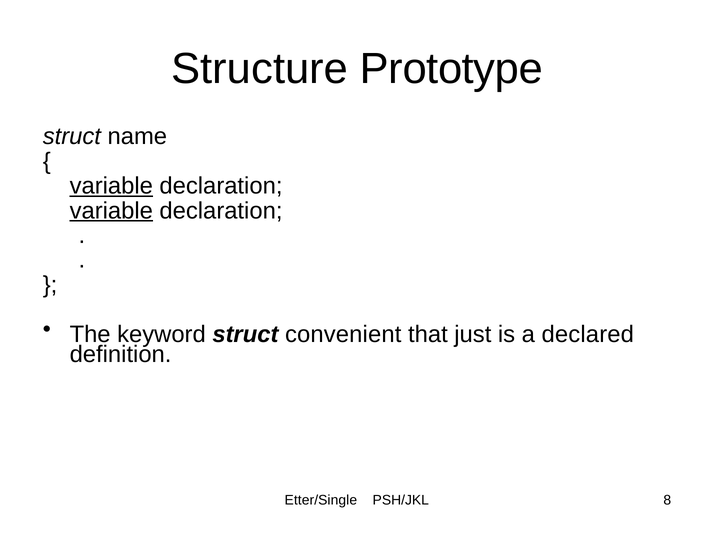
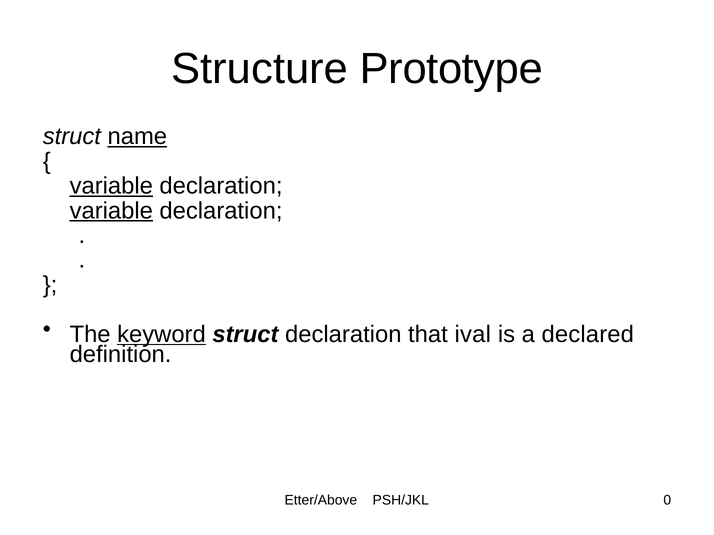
name underline: none -> present (137, 137)
keyword underline: none -> present (161, 335)
struct convenient: convenient -> declaration (343, 335)
just: just -> ival (473, 335)
Etter/Single: Etter/Single -> Etter/Above (321, 501)
8: 8 -> 0 (667, 501)
